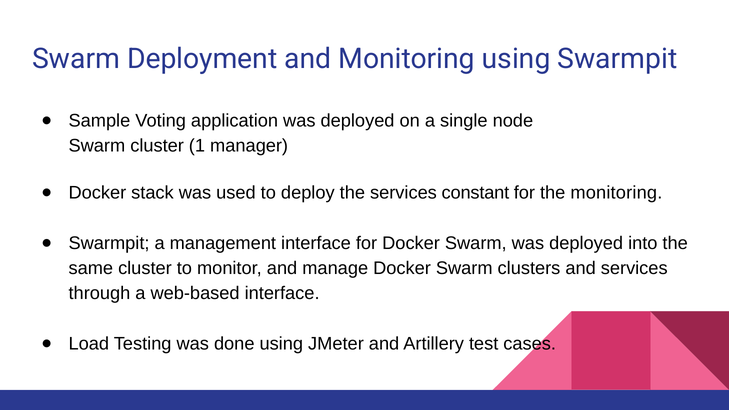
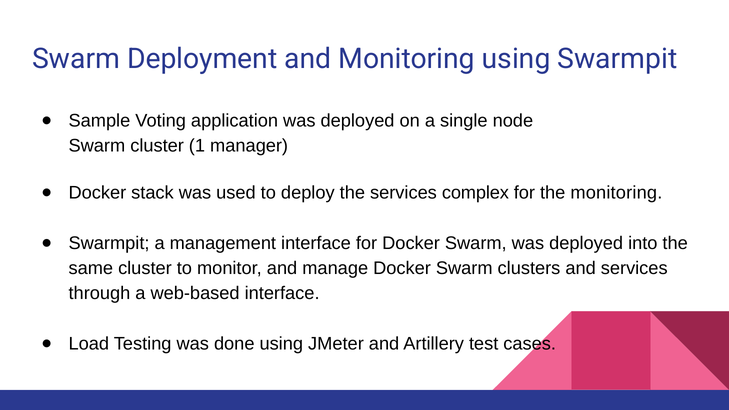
constant: constant -> complex (475, 193)
